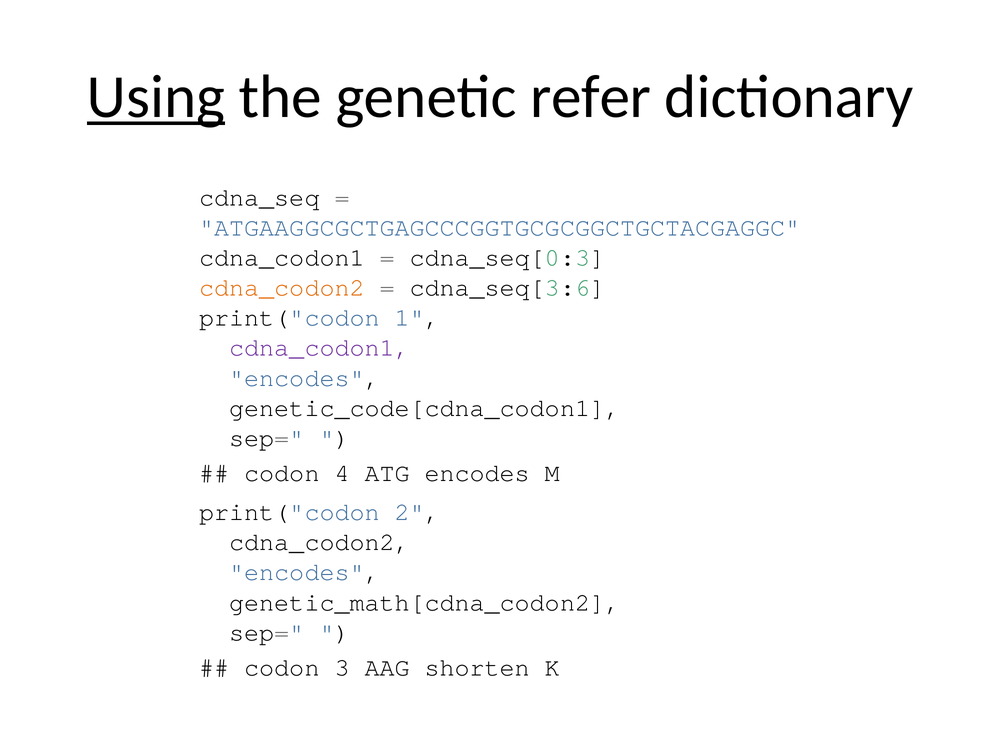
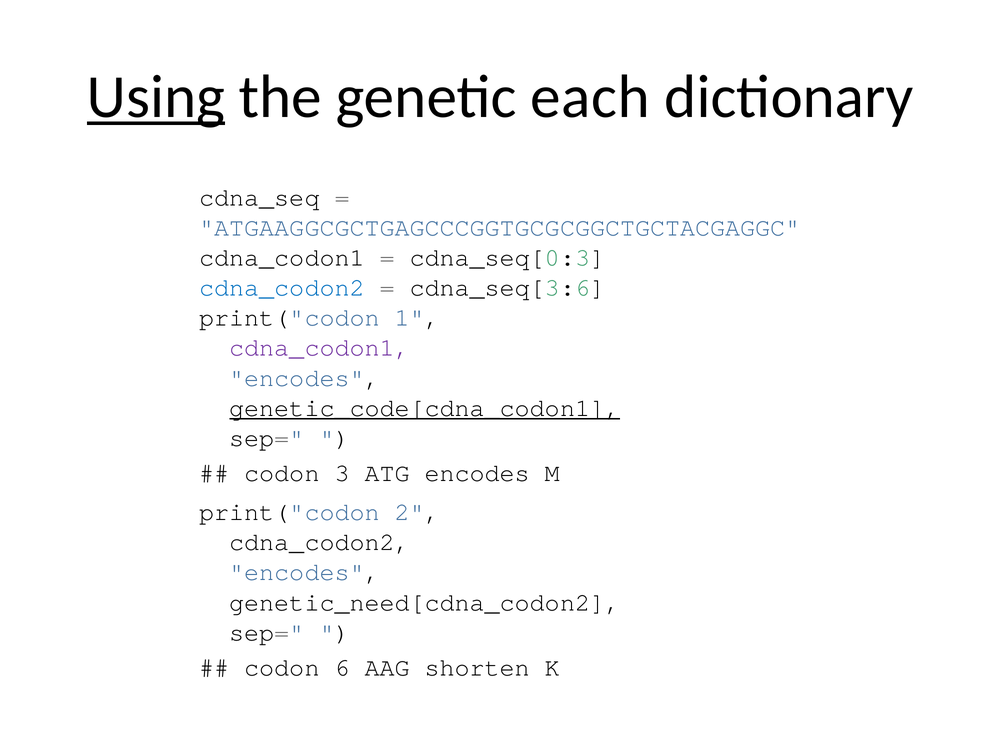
refer: refer -> each (590, 97)
cdna_codon2 colour: orange -> blue (282, 287)
genetic_code[cdna_codon1 underline: none -> present (425, 408)
4: 4 -> 3 (342, 473)
genetic_math[cdna_codon2: genetic_math[cdna_codon2 -> genetic_need[cdna_codon2 (425, 602)
3: 3 -> 6 (342, 667)
